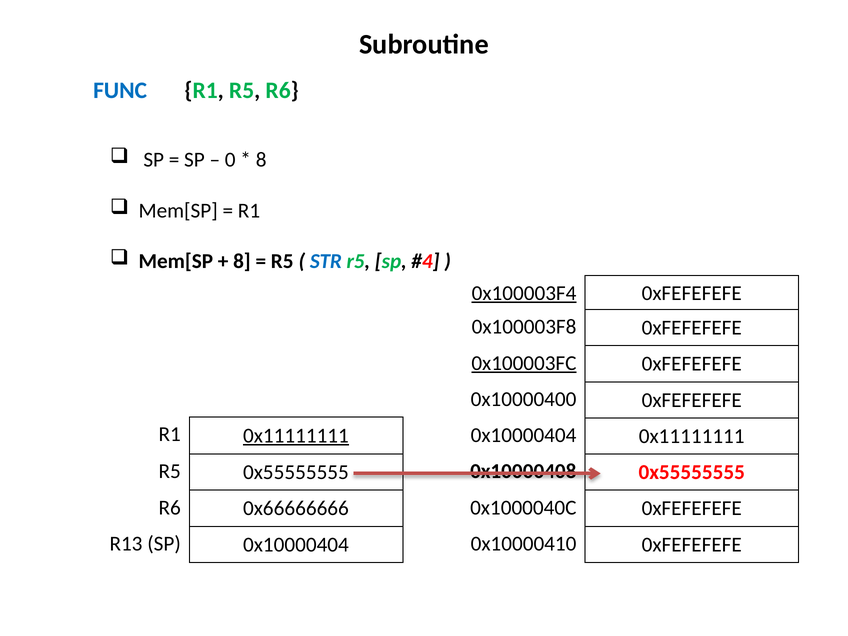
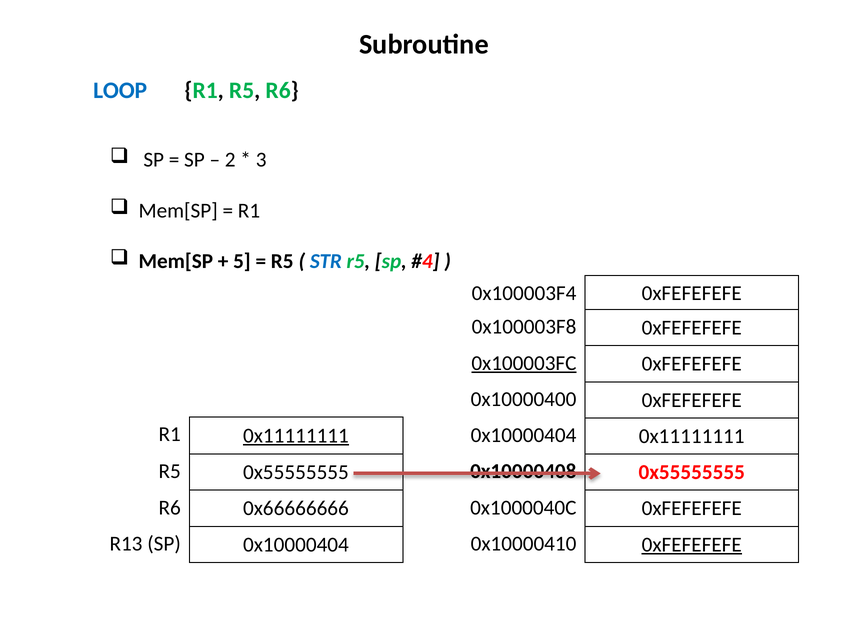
FUNC: FUNC -> LOOP (120, 91)
0: 0 -> 2 (230, 160)
8: 8 -> 3 (261, 160)
8: 8 -> 5 (242, 261)
0x100003F4 underline: present -> none (524, 293)
0xFEFEFEFE underline: none -> present (692, 545)
